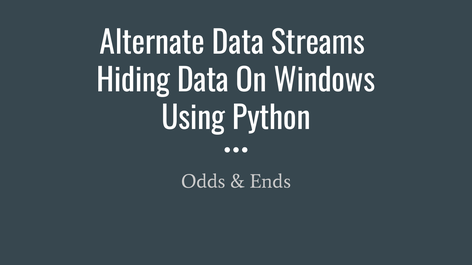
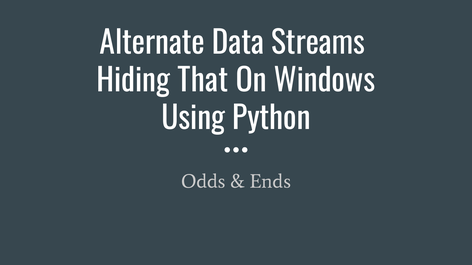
Hiding Data: Data -> That (203, 81)
